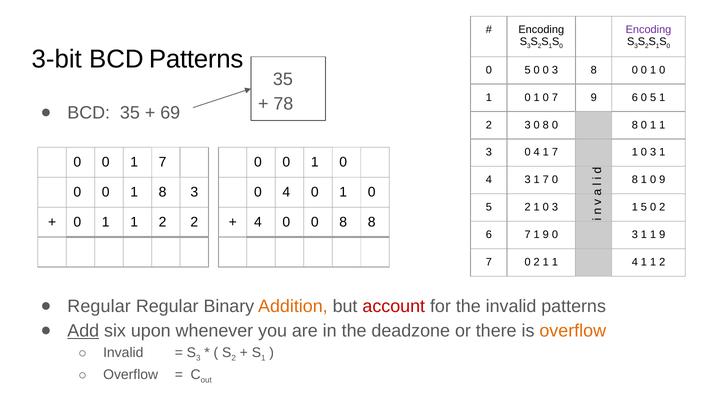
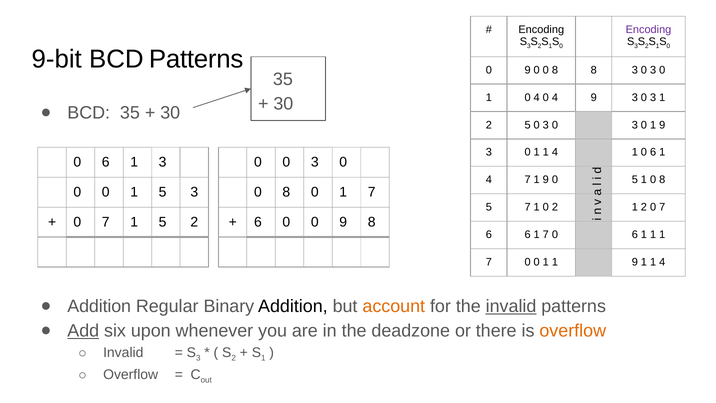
3-bit: 3-bit -> 9-bit (57, 59)
5: 5 -> 9 (528, 70)
3: 3 -> 8 (555, 70)
0: 0 -> 3 (635, 70)
1: 1 -> 3 (653, 70)
1: 1 -> 4 (537, 97)
7: 7 -> 4 (555, 97)
6: 6 -> 3 (635, 97)
5: 5 -> 3 (653, 97)
78: 78 -> 30 (283, 104)
69: 69 -> 30 (170, 113)
2 3: 3 -> 5 (528, 125)
8: 8 -> 3 (546, 125)
8: 8 -> 3 (635, 125)
1: 1 -> 9 (662, 125)
4: 4 -> 1 (537, 152)
7: 7 -> 4 (555, 152)
3: 3 -> 6 (653, 152)
0: 0 -> 6 (106, 162)
7: 7 -> 3 (163, 162)
1: 1 -> 3 (315, 162)
4 3: 3 -> 7 (528, 180)
7: 7 -> 9 (546, 180)
8: 8 -> 5 (635, 180)
1 0 9: 9 -> 8 (662, 180)
0 1 8: 8 -> 5 (163, 192)
4: 4 -> 8 (286, 192)
0: 0 -> 7 (372, 192)
5 2: 2 -> 7 (528, 207)
3: 3 -> 2 (555, 207)
5: 5 -> 2 (644, 207)
2: 2 -> 7 (662, 207)
1: 1 -> 7 (106, 222)
2: 2 -> 5 (163, 222)
4: 4 -> 6 (258, 222)
8: 8 -> 9 (343, 222)
6 7: 7 -> 6 (528, 235)
9: 9 -> 7 (546, 235)
3: 3 -> 6 (635, 235)
1 1 9: 9 -> 1 (662, 235)
7 0 2: 2 -> 0 (537, 262)
1 1 4: 4 -> 9 (635, 262)
2: 2 -> 4 (662, 262)
Regular: Regular -> Addition (99, 306)
Addition colour: orange -> black (293, 306)
account colour: red -> orange (394, 306)
invalid underline: none -> present (511, 306)
